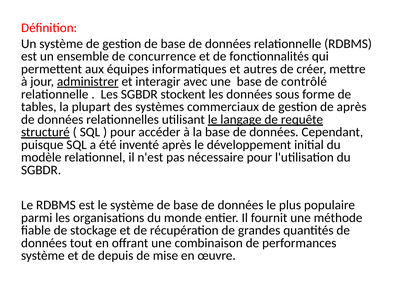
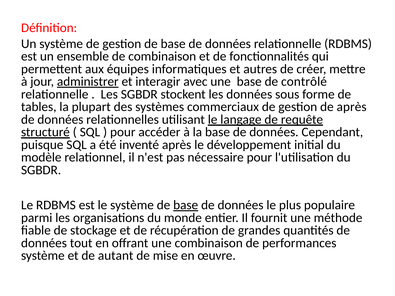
de concurrence: concurrence -> combinaison (162, 56)
base underline: none -> present (186, 205)
depuis: depuis -> autant (116, 256)
